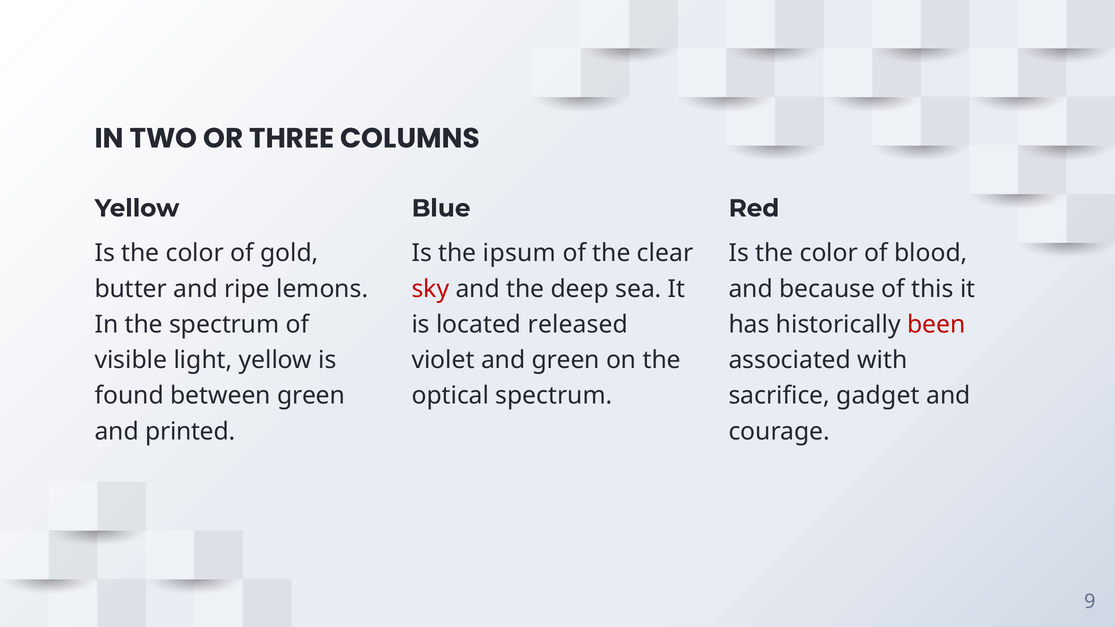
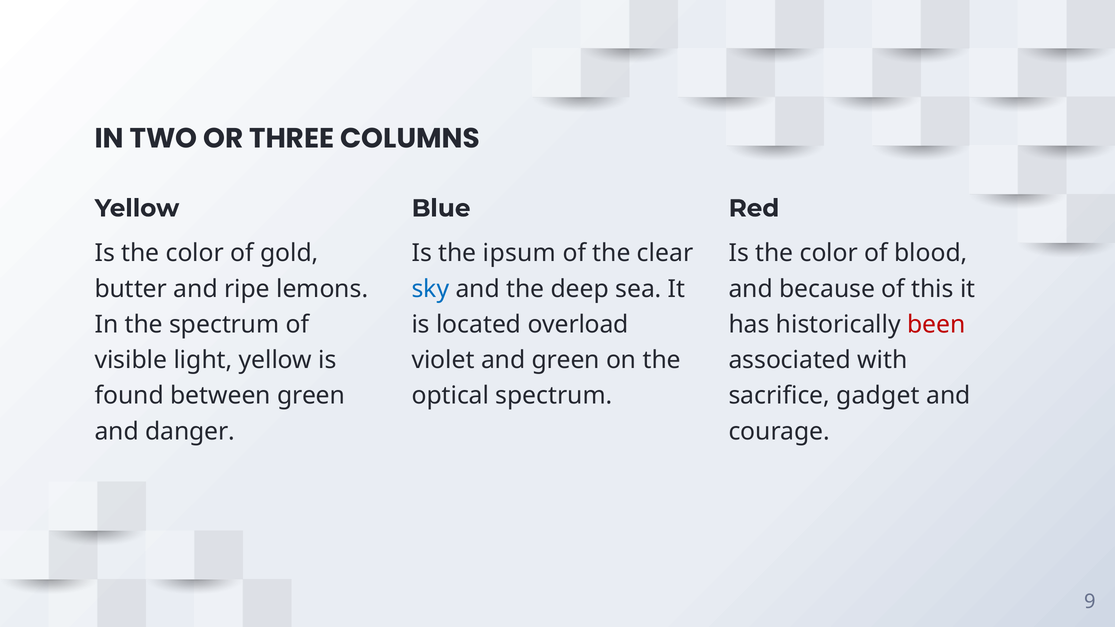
sky colour: red -> blue (430, 289)
released: released -> overload (578, 325)
printed: printed -> danger (190, 432)
